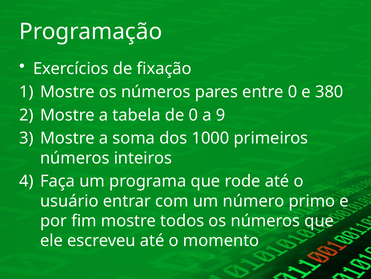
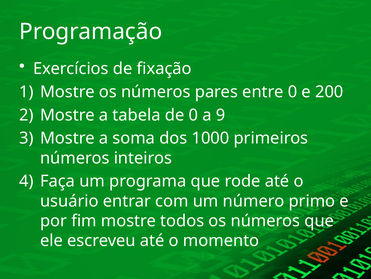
380: 380 -> 200 (329, 92)
